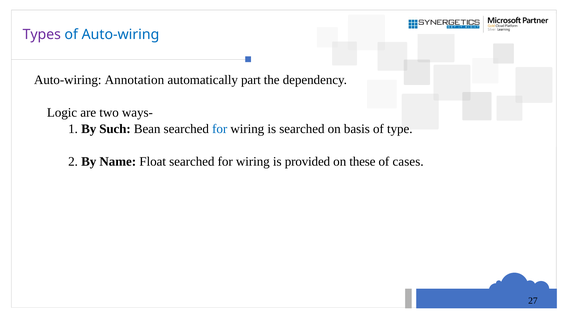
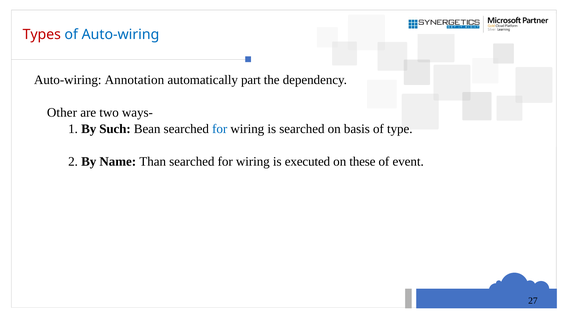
Types colour: purple -> red (42, 35)
Logic: Logic -> Other (62, 113)
Float: Float -> Than (153, 162)
provided: provided -> executed (307, 162)
cases: cases -> event (408, 162)
